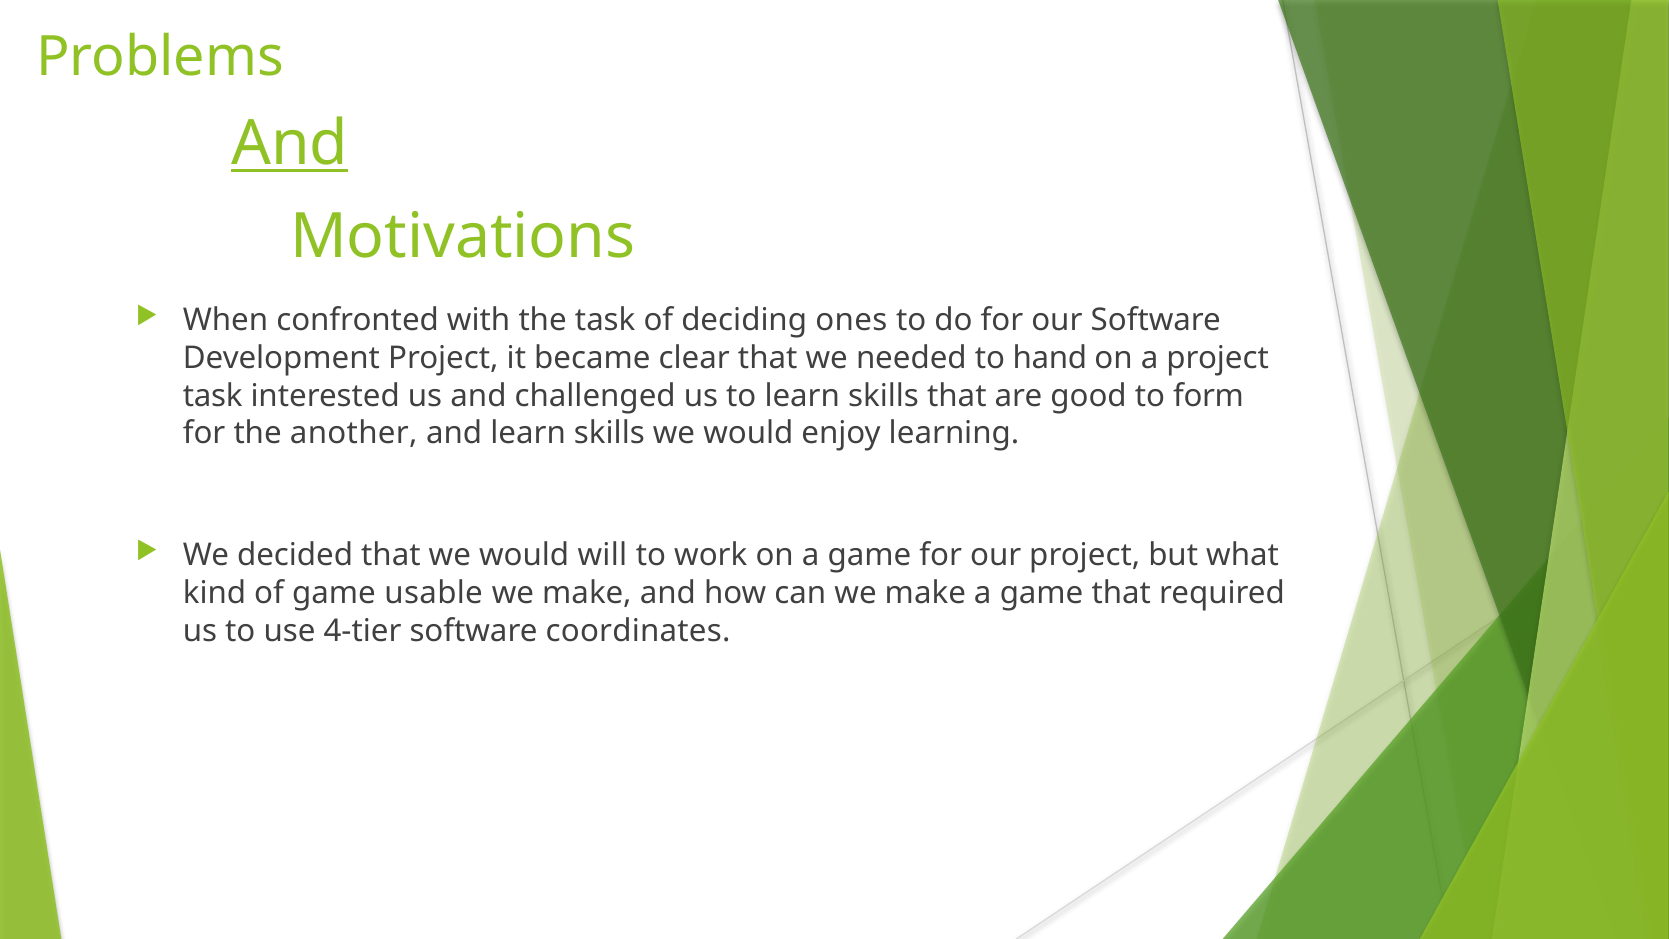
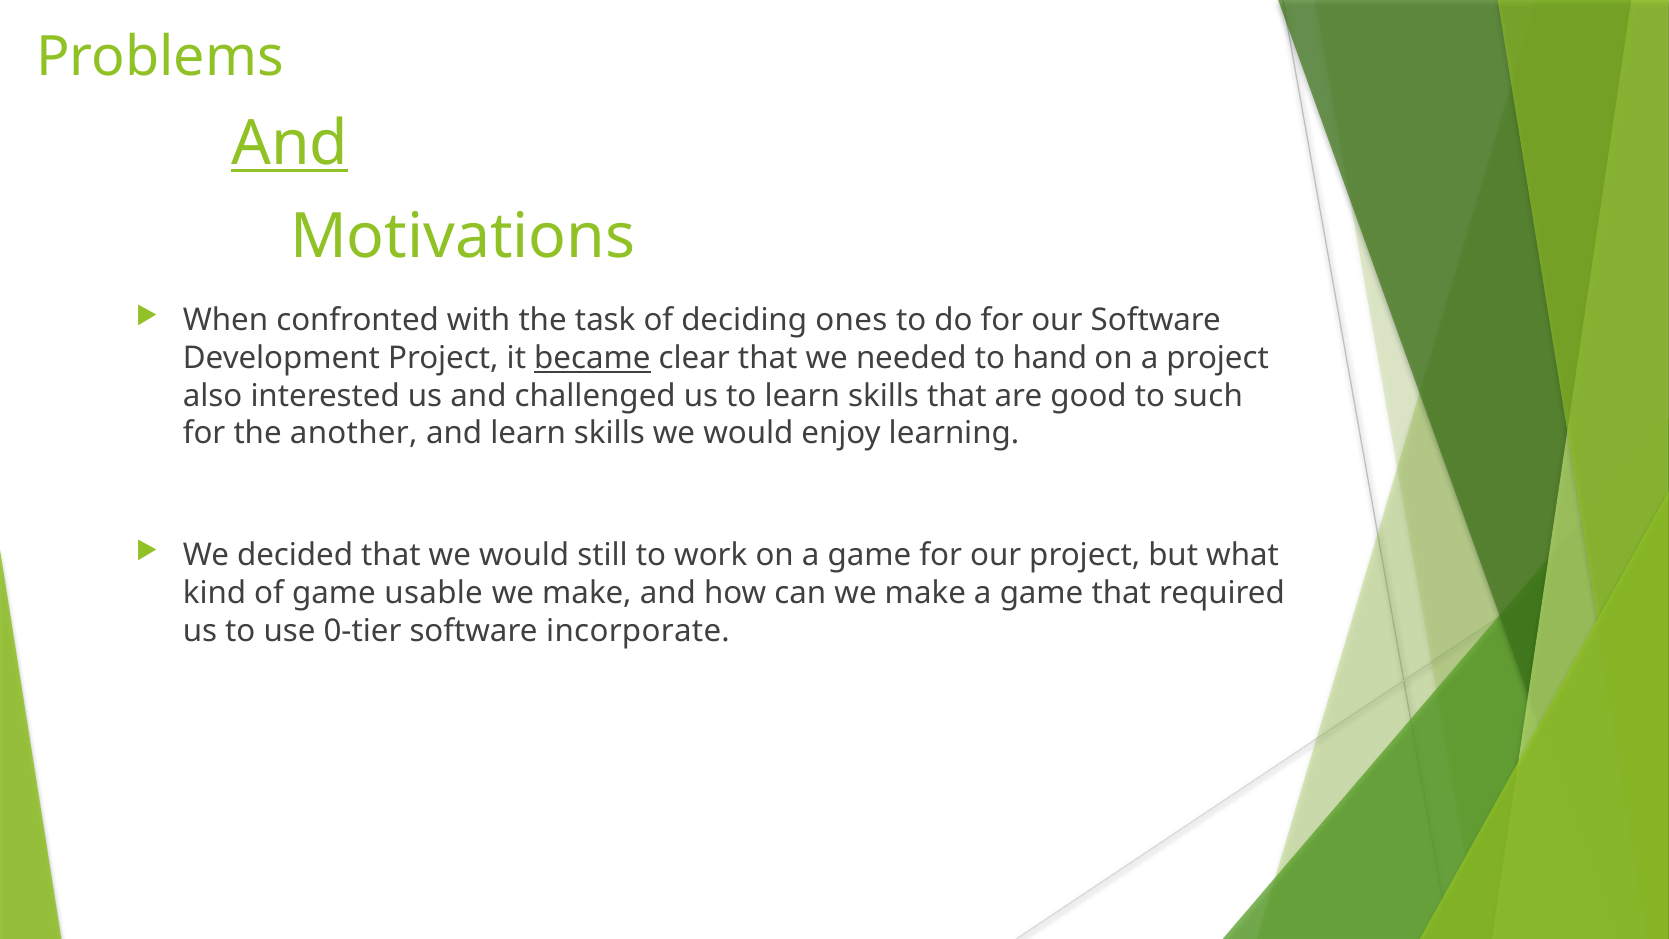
became underline: none -> present (592, 358)
task: task -> also (213, 396)
form: form -> such (1208, 396)
will: will -> still (603, 556)
4-tier: 4-tier -> 0-tier (362, 631)
coordinates: coordinates -> incorporate (638, 631)
